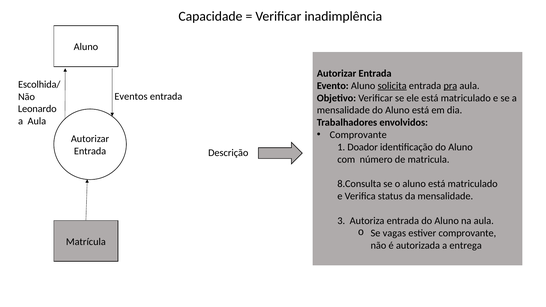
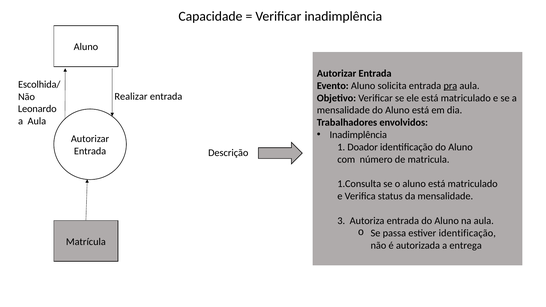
solicita underline: present -> none (392, 86)
Eventos: Eventos -> Realizar (131, 96)
Comprovante: Comprovante -> Inadimplência (358, 135)
8.Consulta: 8.Consulta -> 1.Consulta (359, 184)
vagas: vagas -> passa (394, 233)
estiver comprovante: comprovante -> identificação (467, 233)
